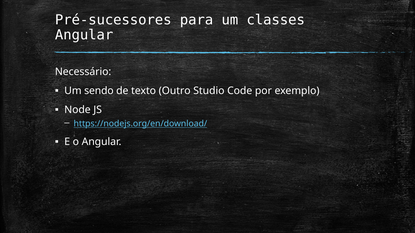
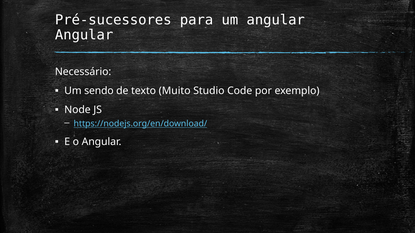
um classes: classes -> angular (276, 20)
Outro: Outro -> Muito (175, 91)
